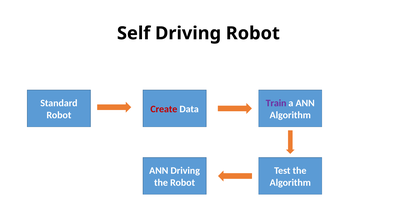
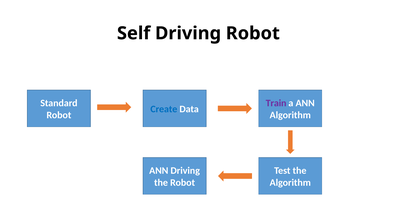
Create colour: red -> blue (164, 109)
